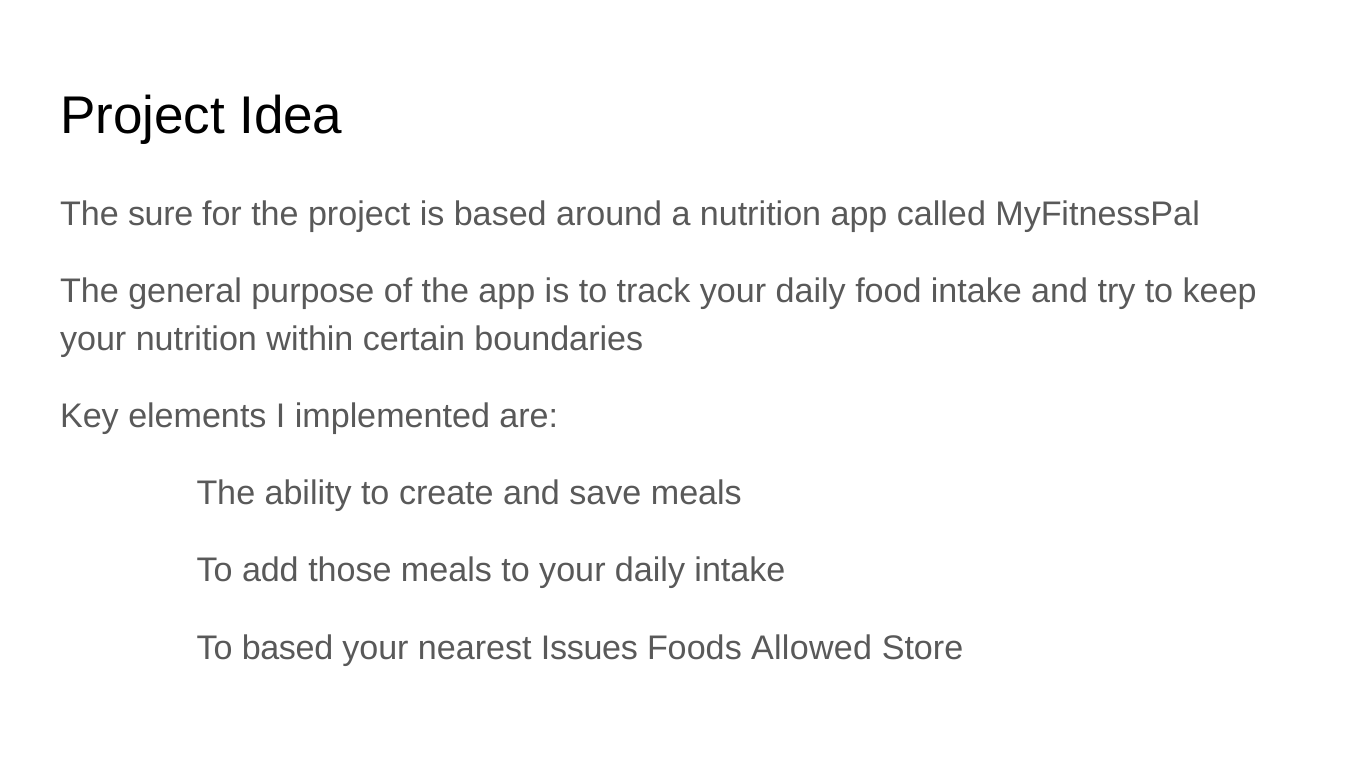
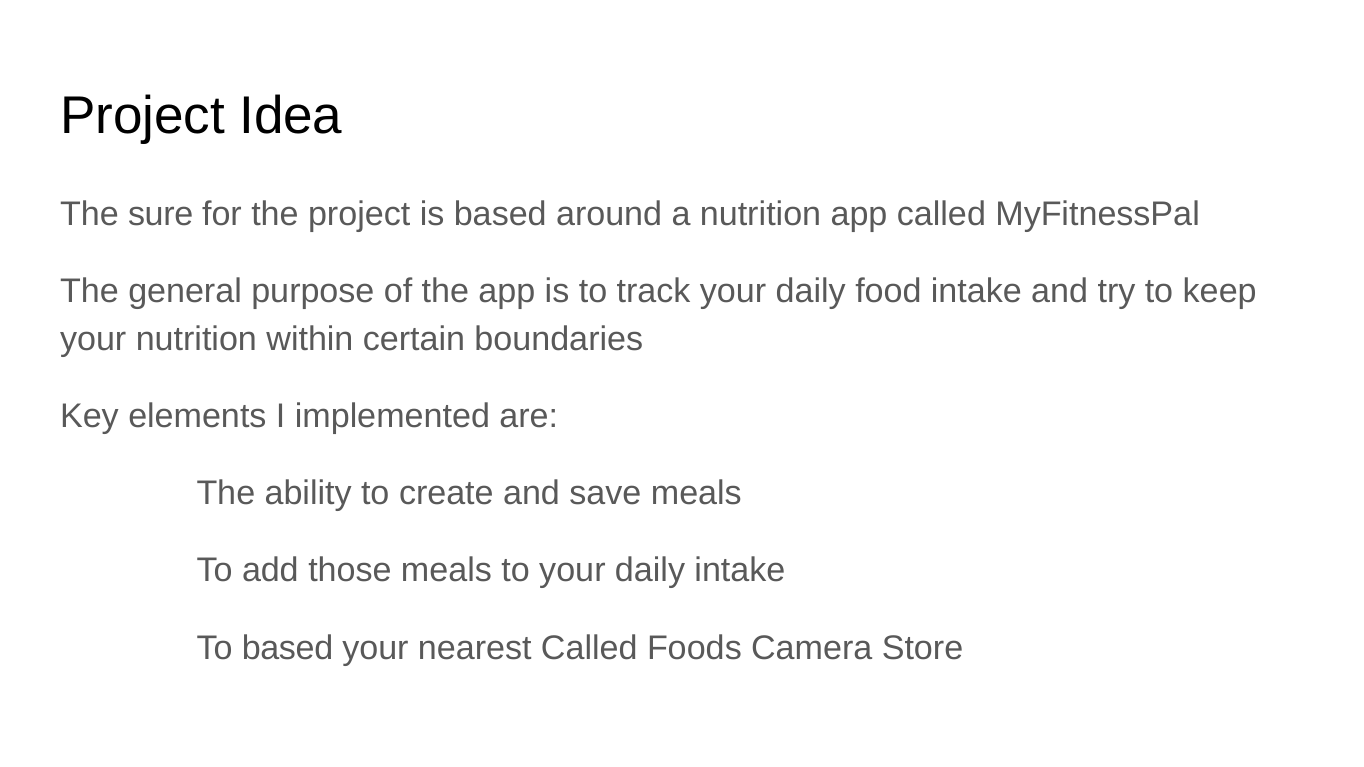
nearest Issues: Issues -> Called (589, 648)
Allowed: Allowed -> Camera (812, 648)
